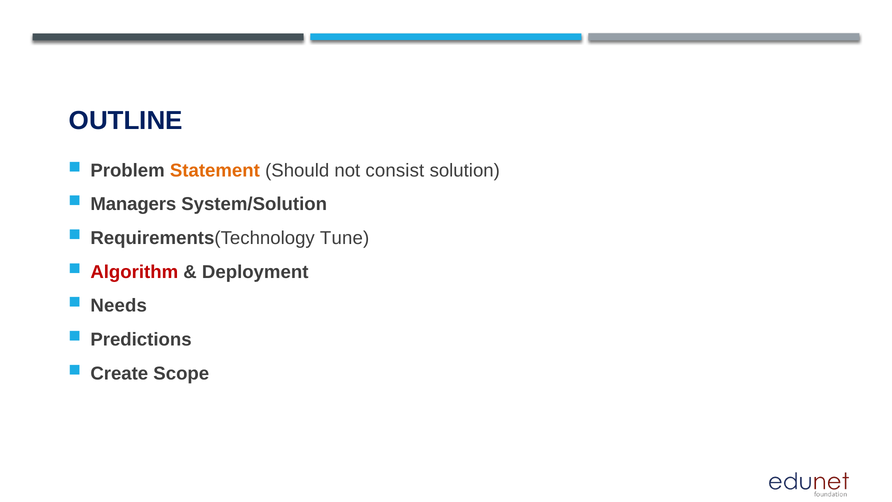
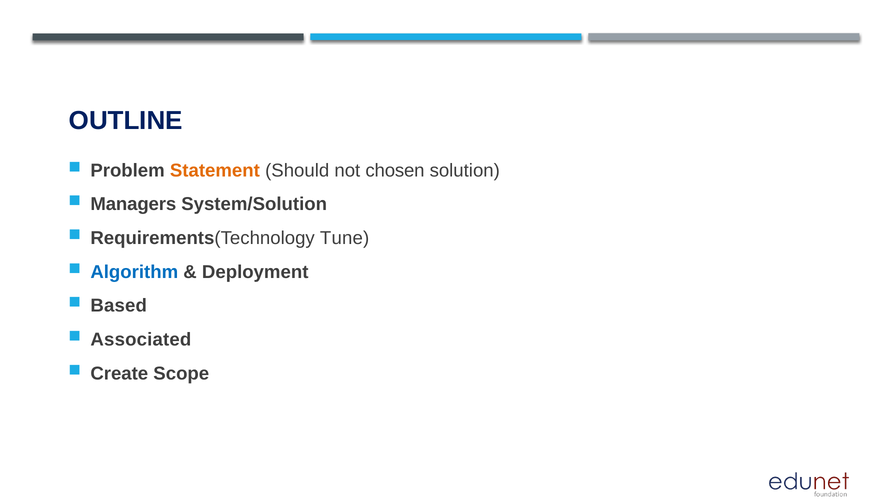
consist: consist -> chosen (395, 170)
Algorithm colour: red -> blue (134, 272)
Needs: Needs -> Based (119, 306)
Predictions: Predictions -> Associated (141, 339)
